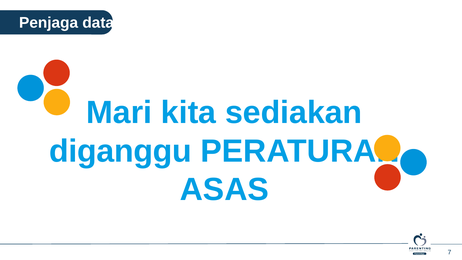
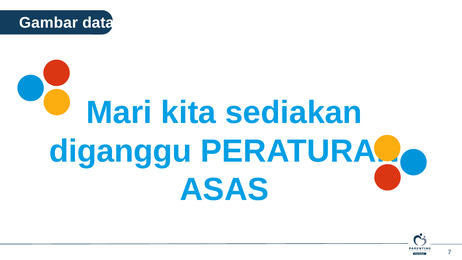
Penjaga: Penjaga -> Gambar (49, 23)
